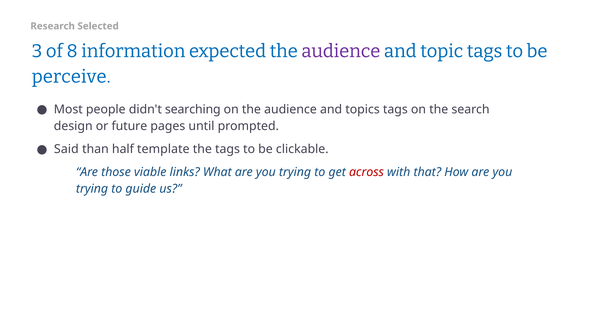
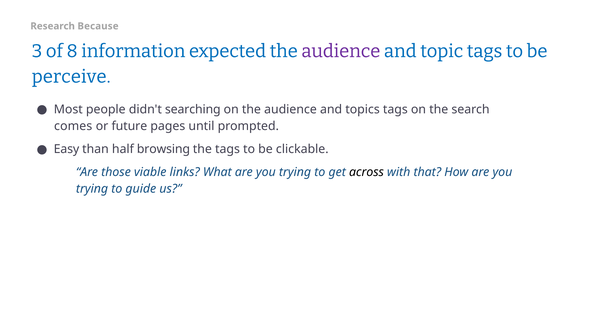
Selected: Selected -> Because (98, 26)
design: design -> comes (73, 126)
Said: Said -> Easy (66, 149)
template: template -> browsing (163, 149)
across colour: red -> black (366, 172)
